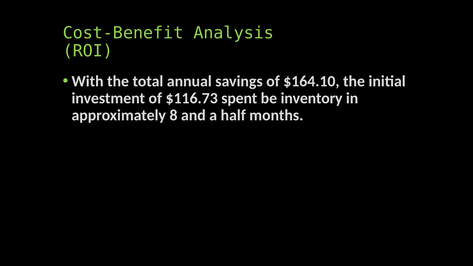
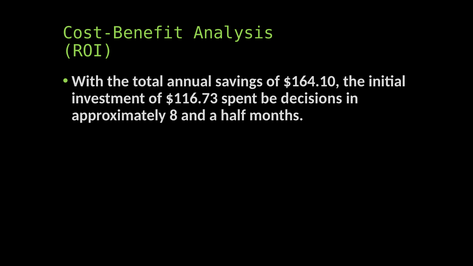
inventory: inventory -> decisions (311, 98)
